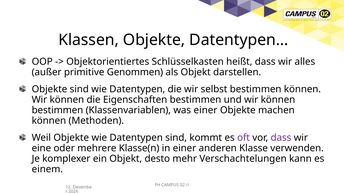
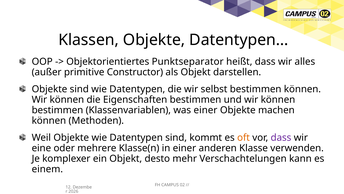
Schlüsselkasten: Schlüsselkasten -> Punktseparator (188, 62)
Genommen: Genommen -> Constructor (135, 72)
oft colour: purple -> orange (244, 137)
